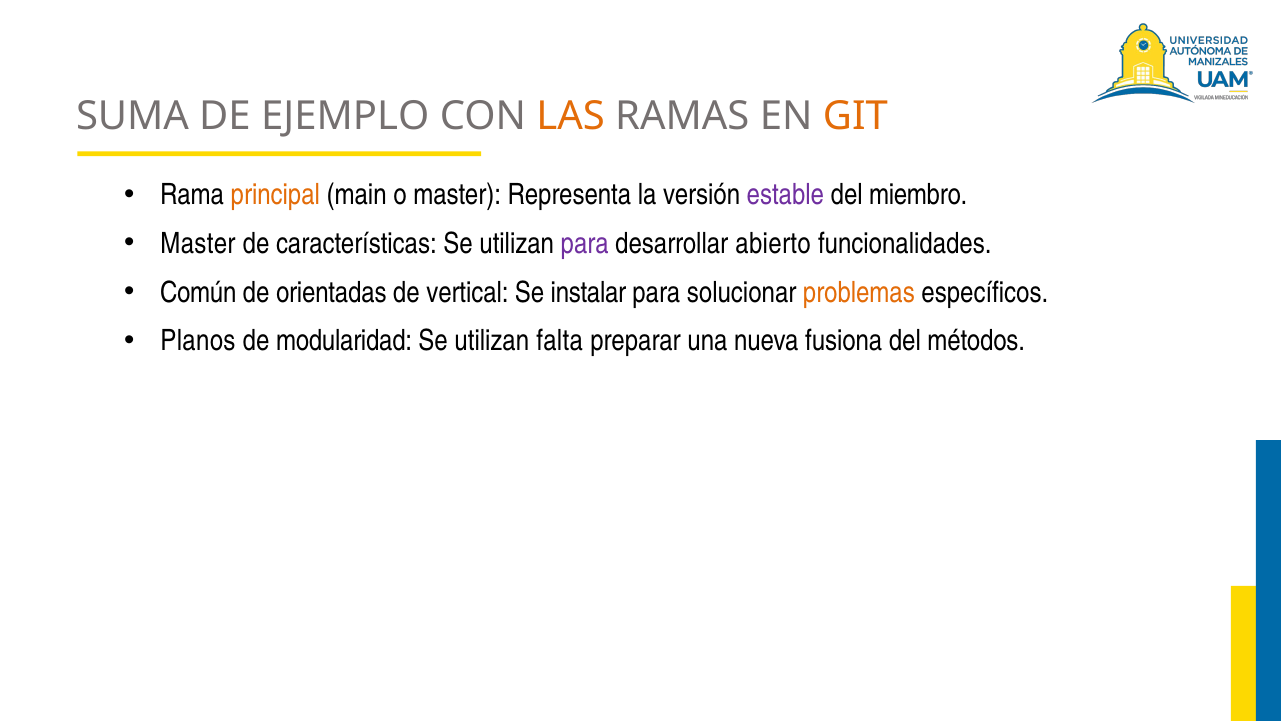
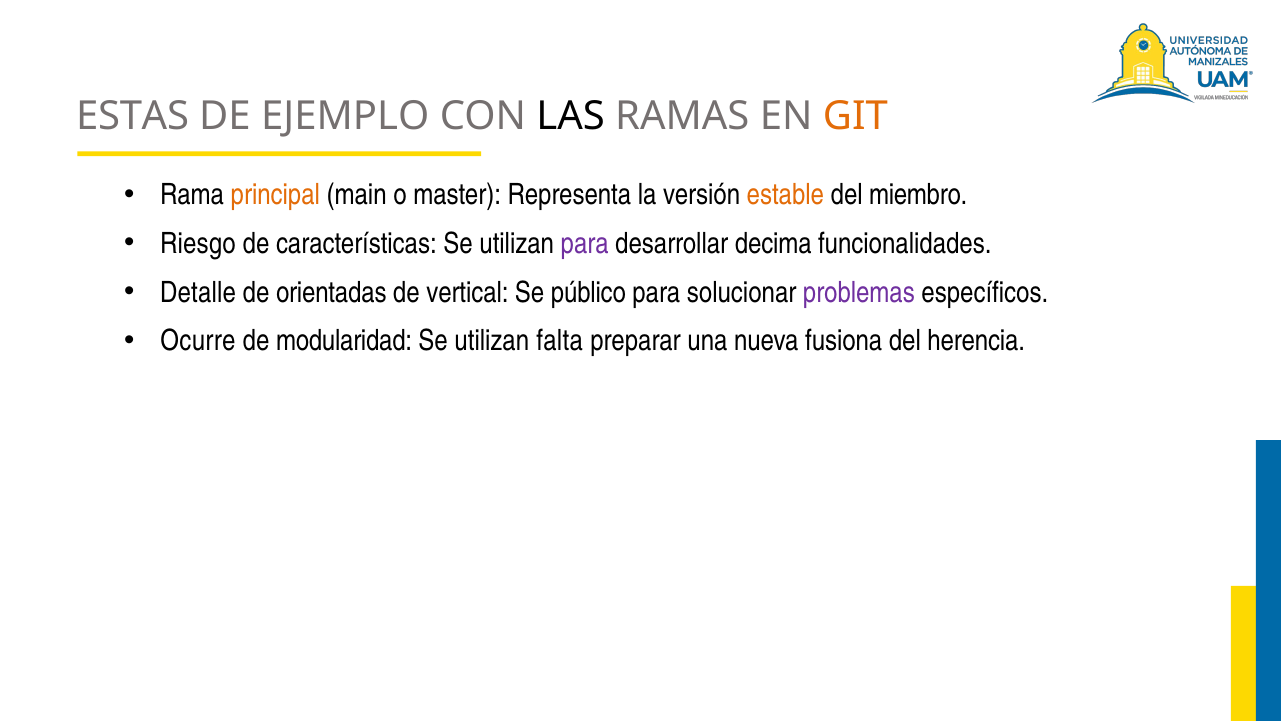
SUMA: SUMA -> ESTAS (133, 116)
LAS colour: orange -> black (571, 116)
estable colour: purple -> orange (785, 195)
Master: Master -> Riesgo (198, 244)
abierto: abierto -> decima (773, 244)
Común: Común -> Detalle (198, 292)
instalar: instalar -> público (588, 292)
problemas colour: orange -> purple (859, 292)
Planos: Planos -> Ocurre (198, 341)
métodos: métodos -> herencia (976, 341)
